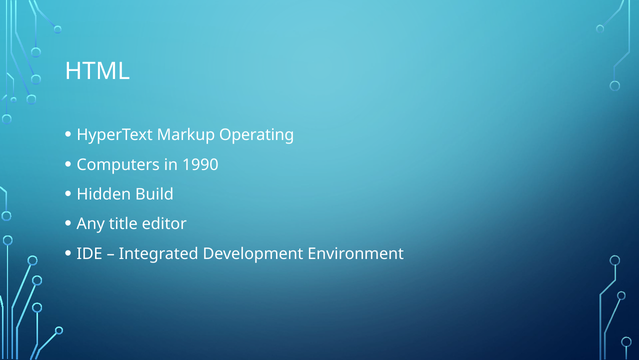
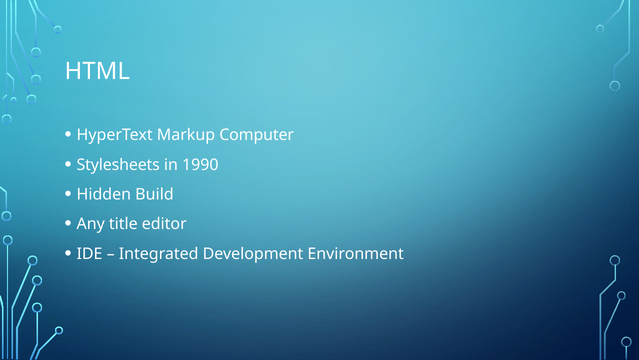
Operating: Operating -> Computer (257, 135)
Computers: Computers -> Stylesheets (118, 164)
